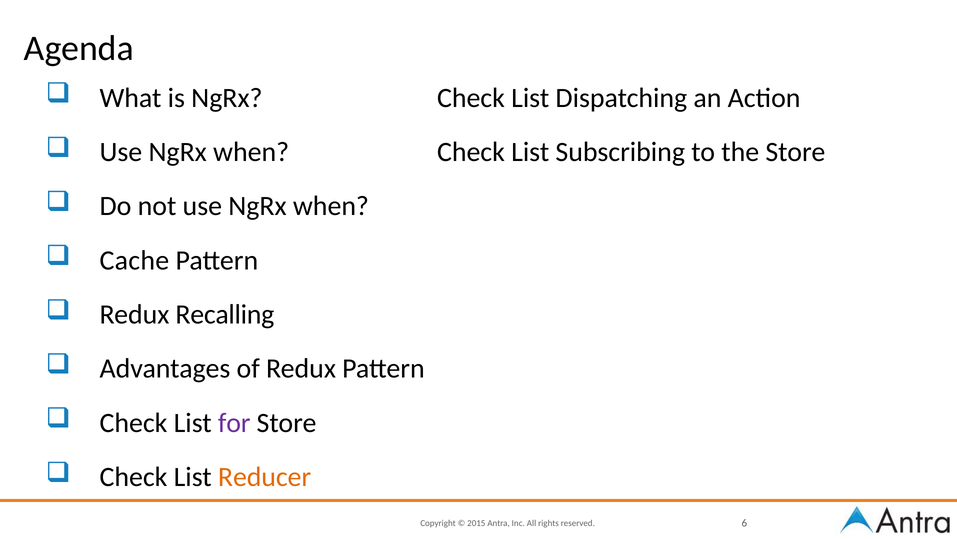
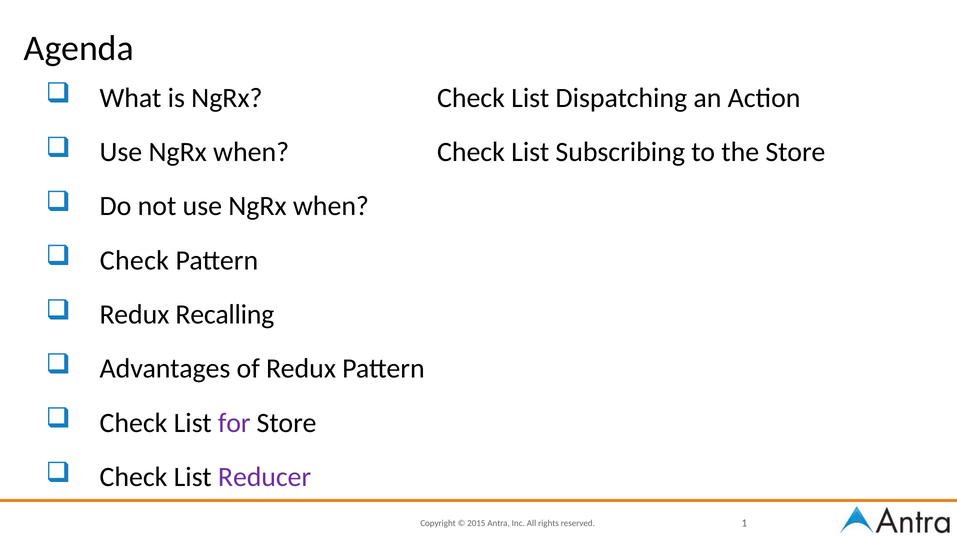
Cache: Cache -> Check (134, 260)
Reducer colour: orange -> purple (265, 476)
6: 6 -> 1 (744, 523)
